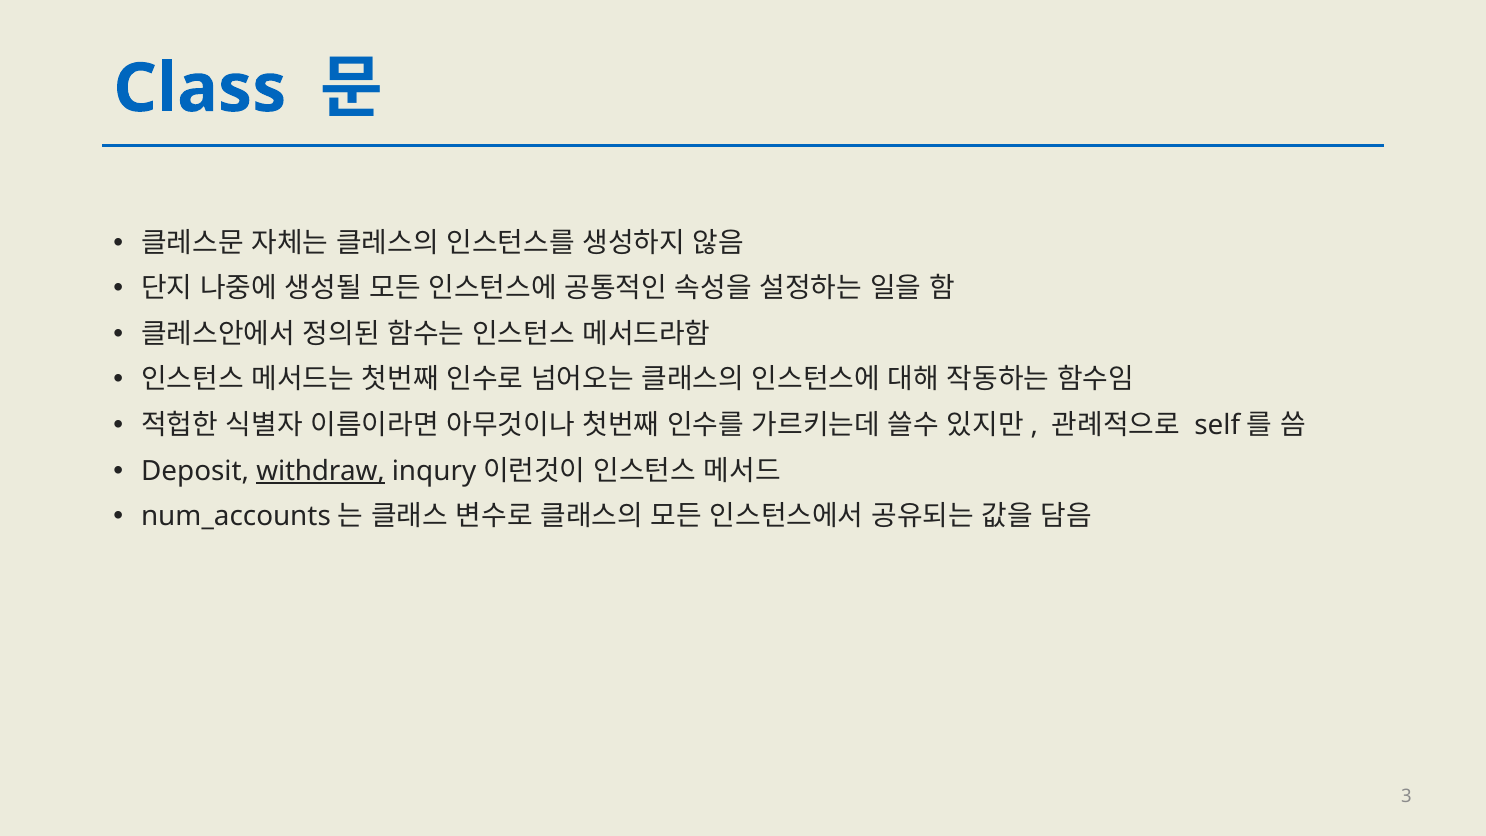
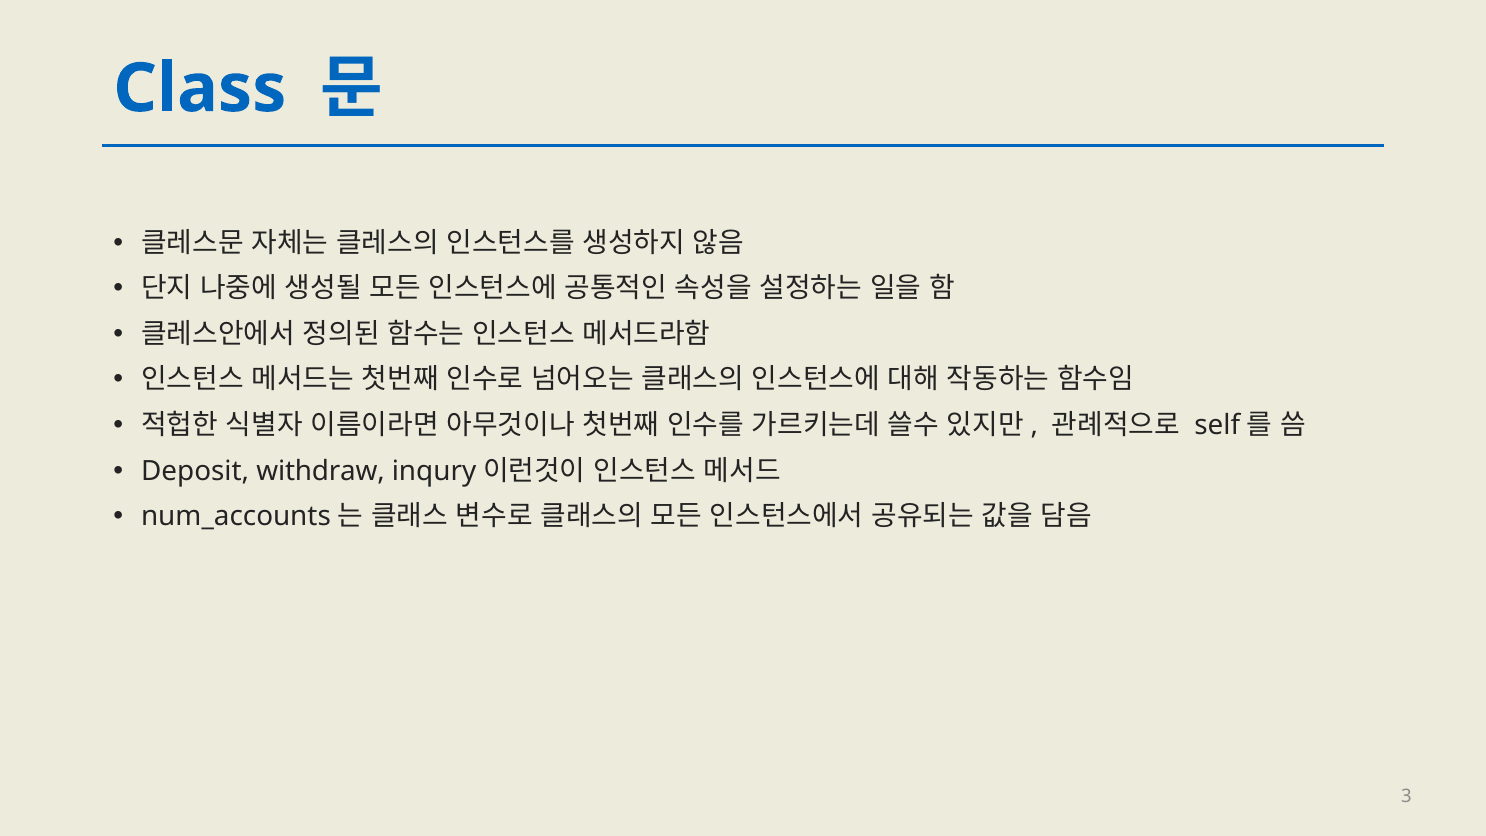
withdraw underline: present -> none (321, 471)
